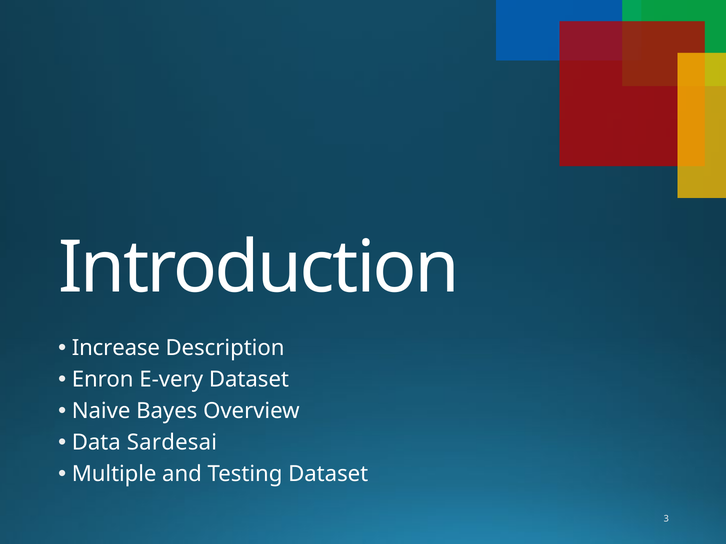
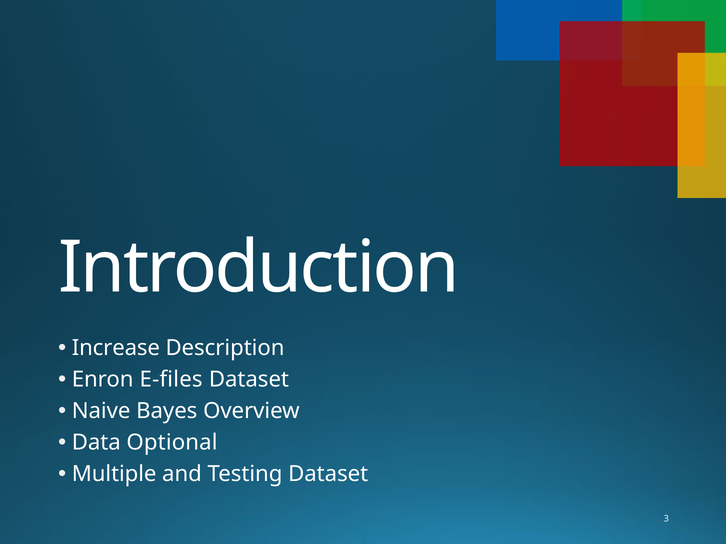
E-very: E-very -> E-files (171, 380)
Sardesai: Sardesai -> Optional (172, 443)
